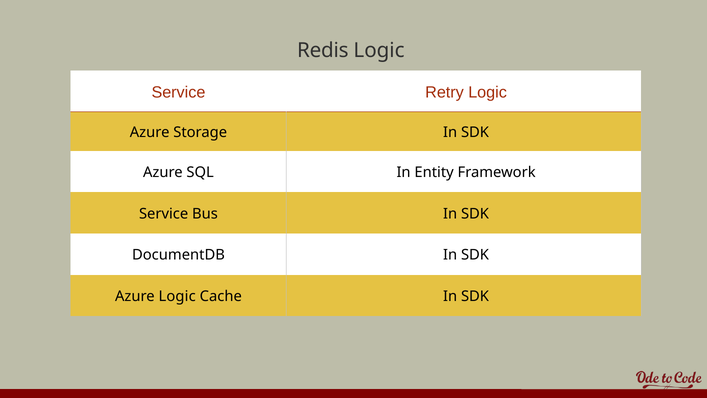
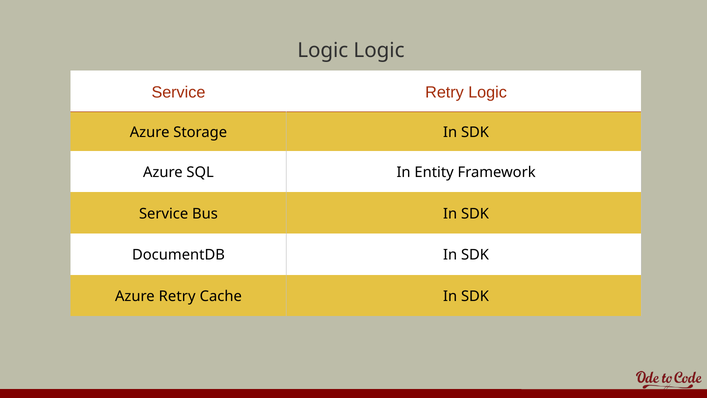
Redis: Redis -> Logic (323, 50)
Azure Logic: Logic -> Retry (177, 296)
